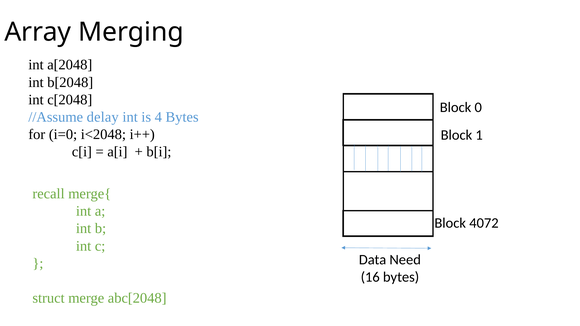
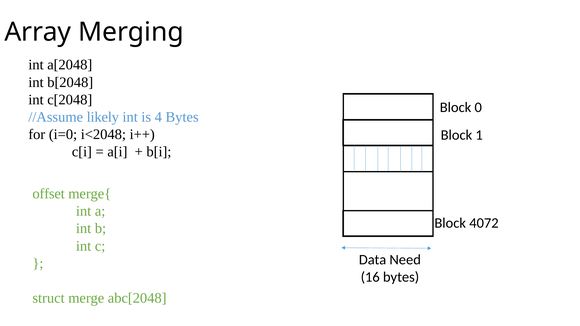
delay: delay -> likely (103, 117)
recall: recall -> offset (49, 194)
